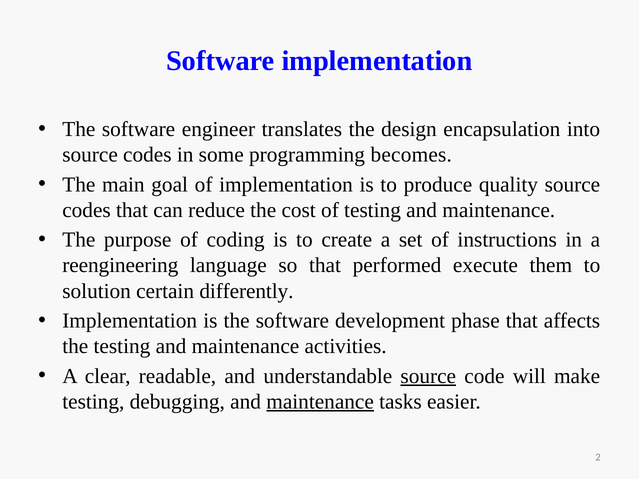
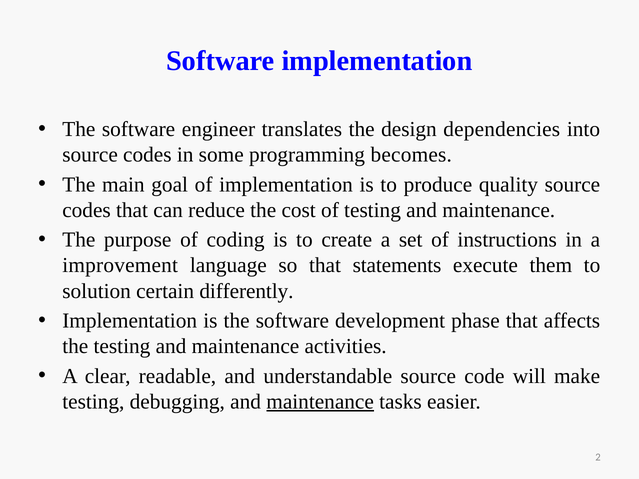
encapsulation: encapsulation -> dependencies (502, 129)
reengineering: reengineering -> improvement (120, 266)
performed: performed -> statements (397, 266)
source underline: present -> none (428, 376)
